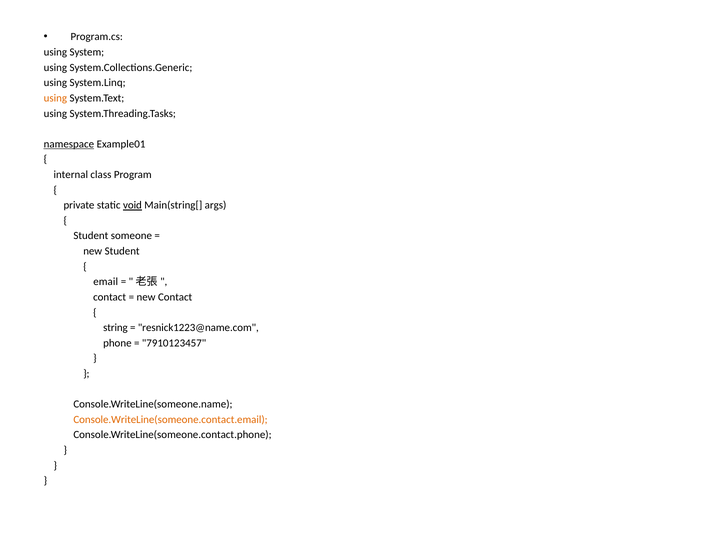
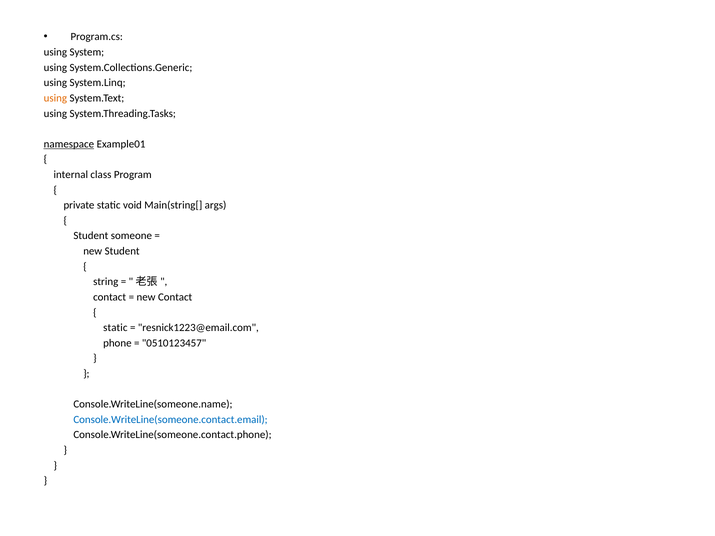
void underline: present -> none (132, 205)
email: email -> string (106, 282)
string: string -> static (115, 328)
resnick1223@name.com: resnick1223@name.com -> resnick1223@email.com (198, 328)
7910123457: 7910123457 -> 0510123457 (174, 343)
Console.WriteLine(someone.contact.email colour: orange -> blue (170, 420)
